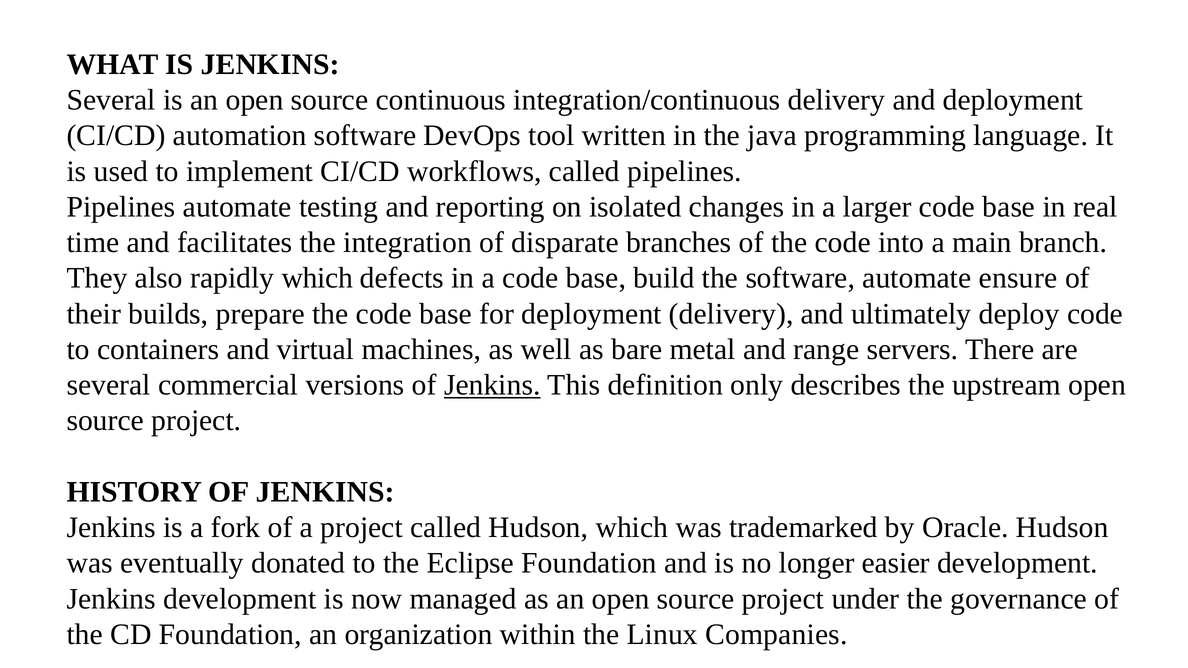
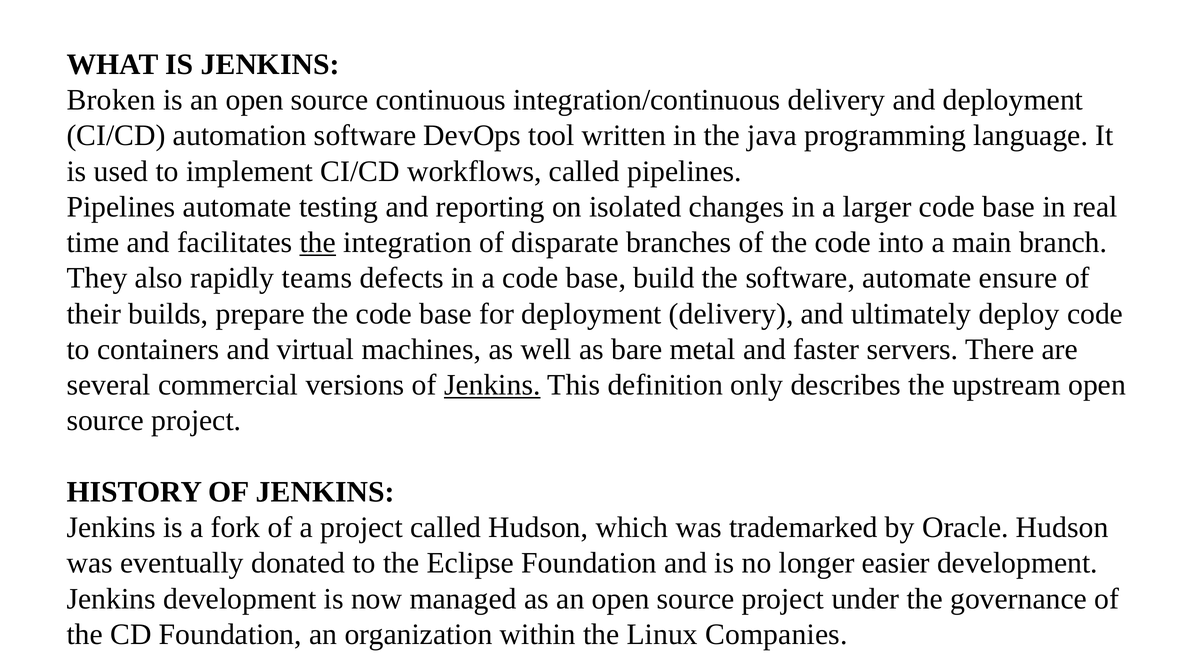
Several: Several -> Broken (111, 100)
the underline: none -> present (318, 243)
rapidly which: which -> teams (317, 278)
range: range -> faster (826, 349)
